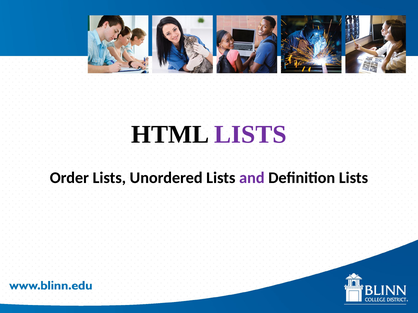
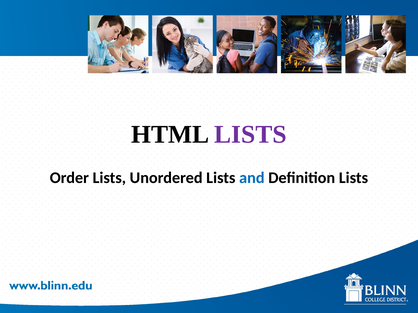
and colour: purple -> blue (252, 178)
